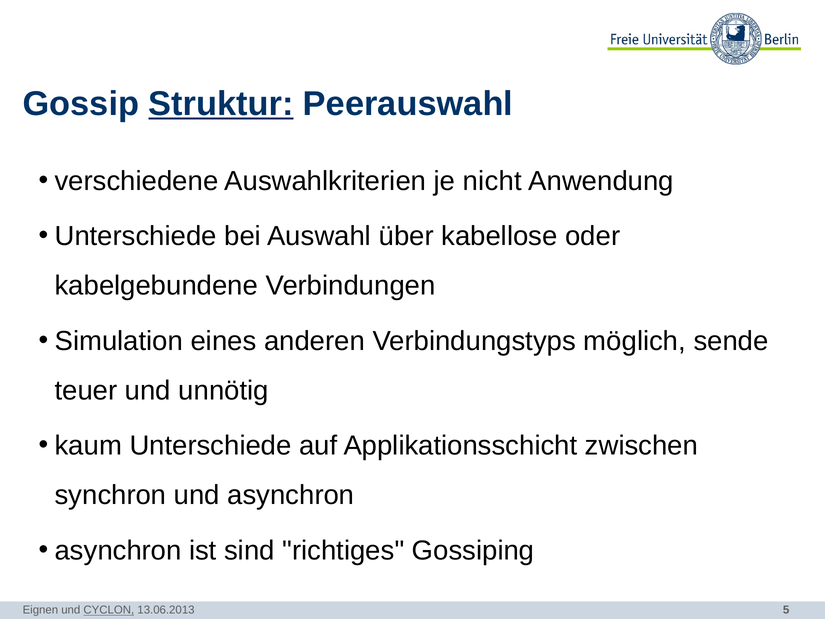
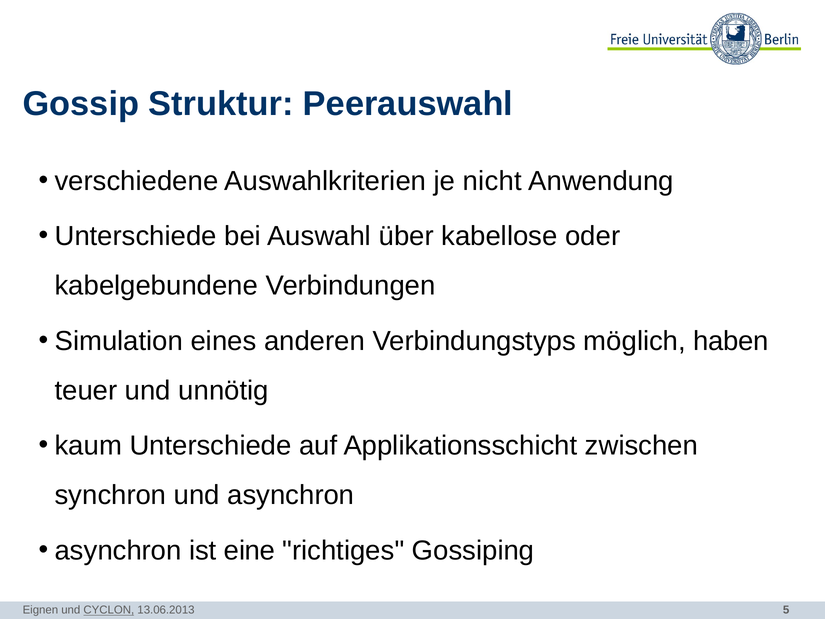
Struktur underline: present -> none (221, 104)
sende: sende -> haben (731, 341)
sind: sind -> eine (250, 550)
